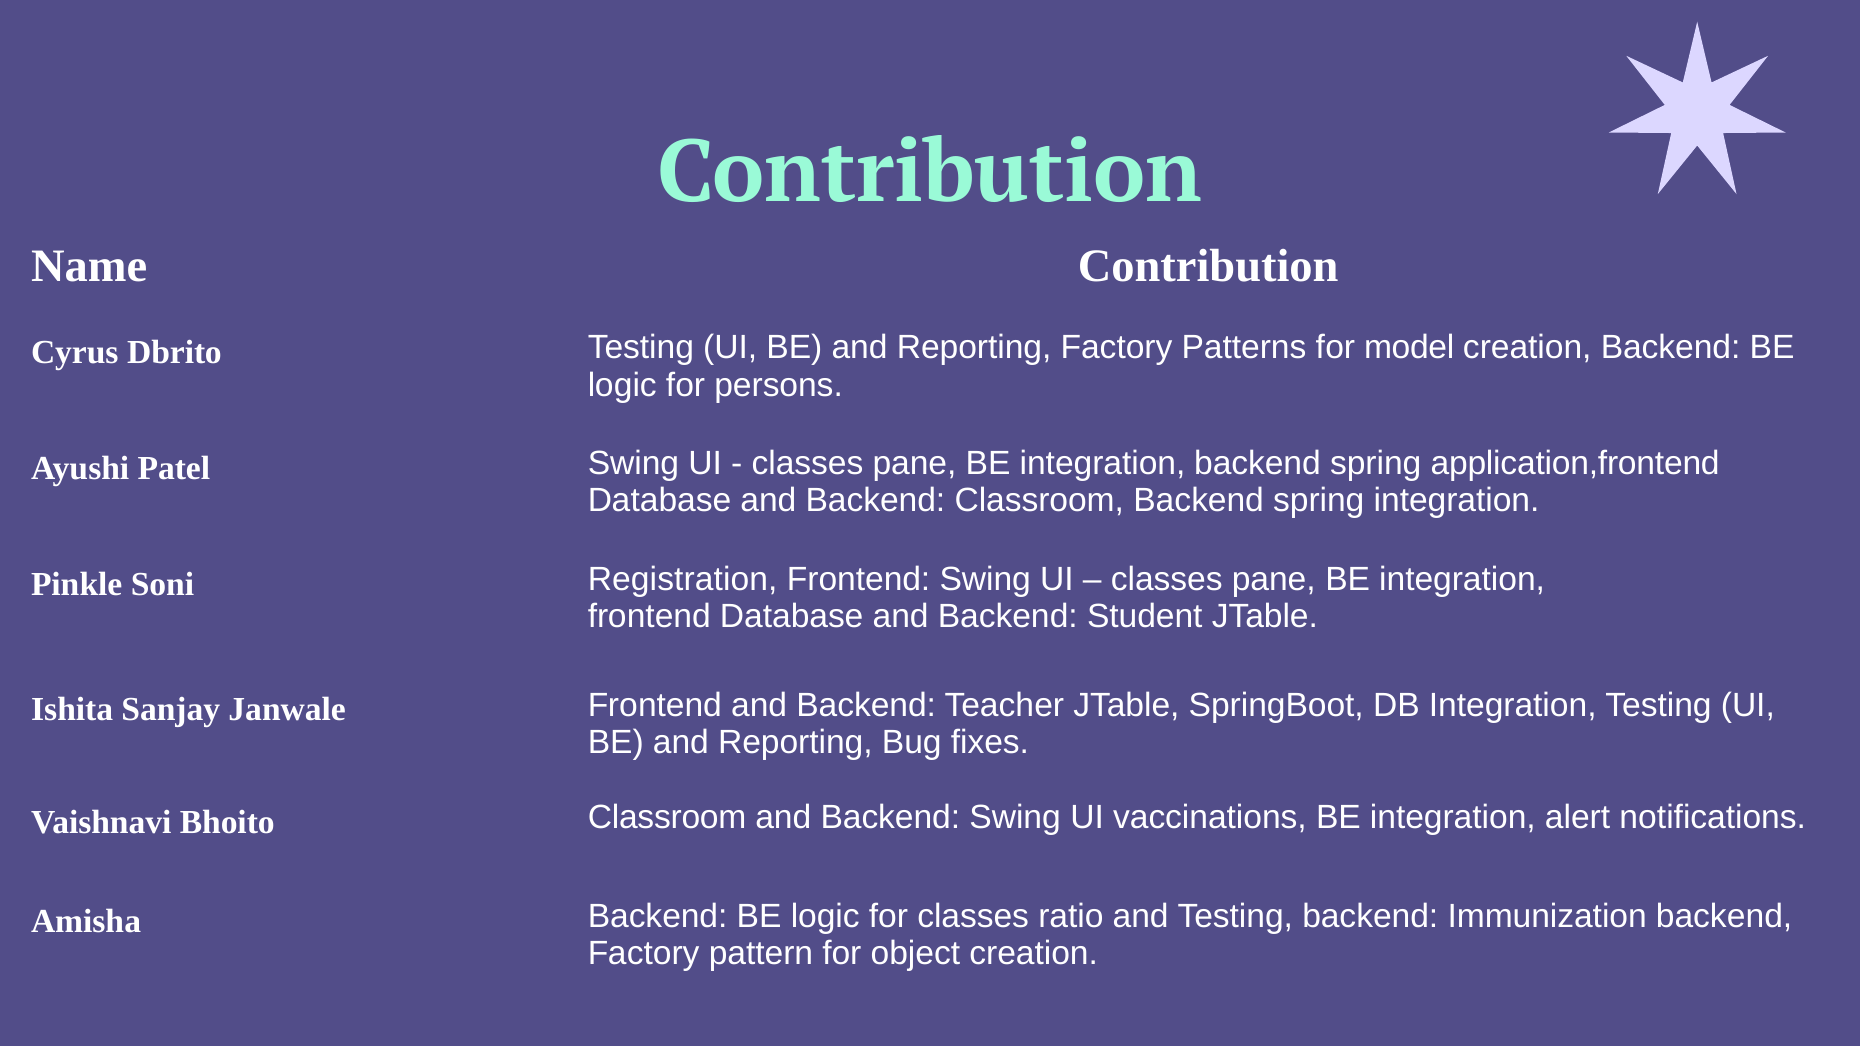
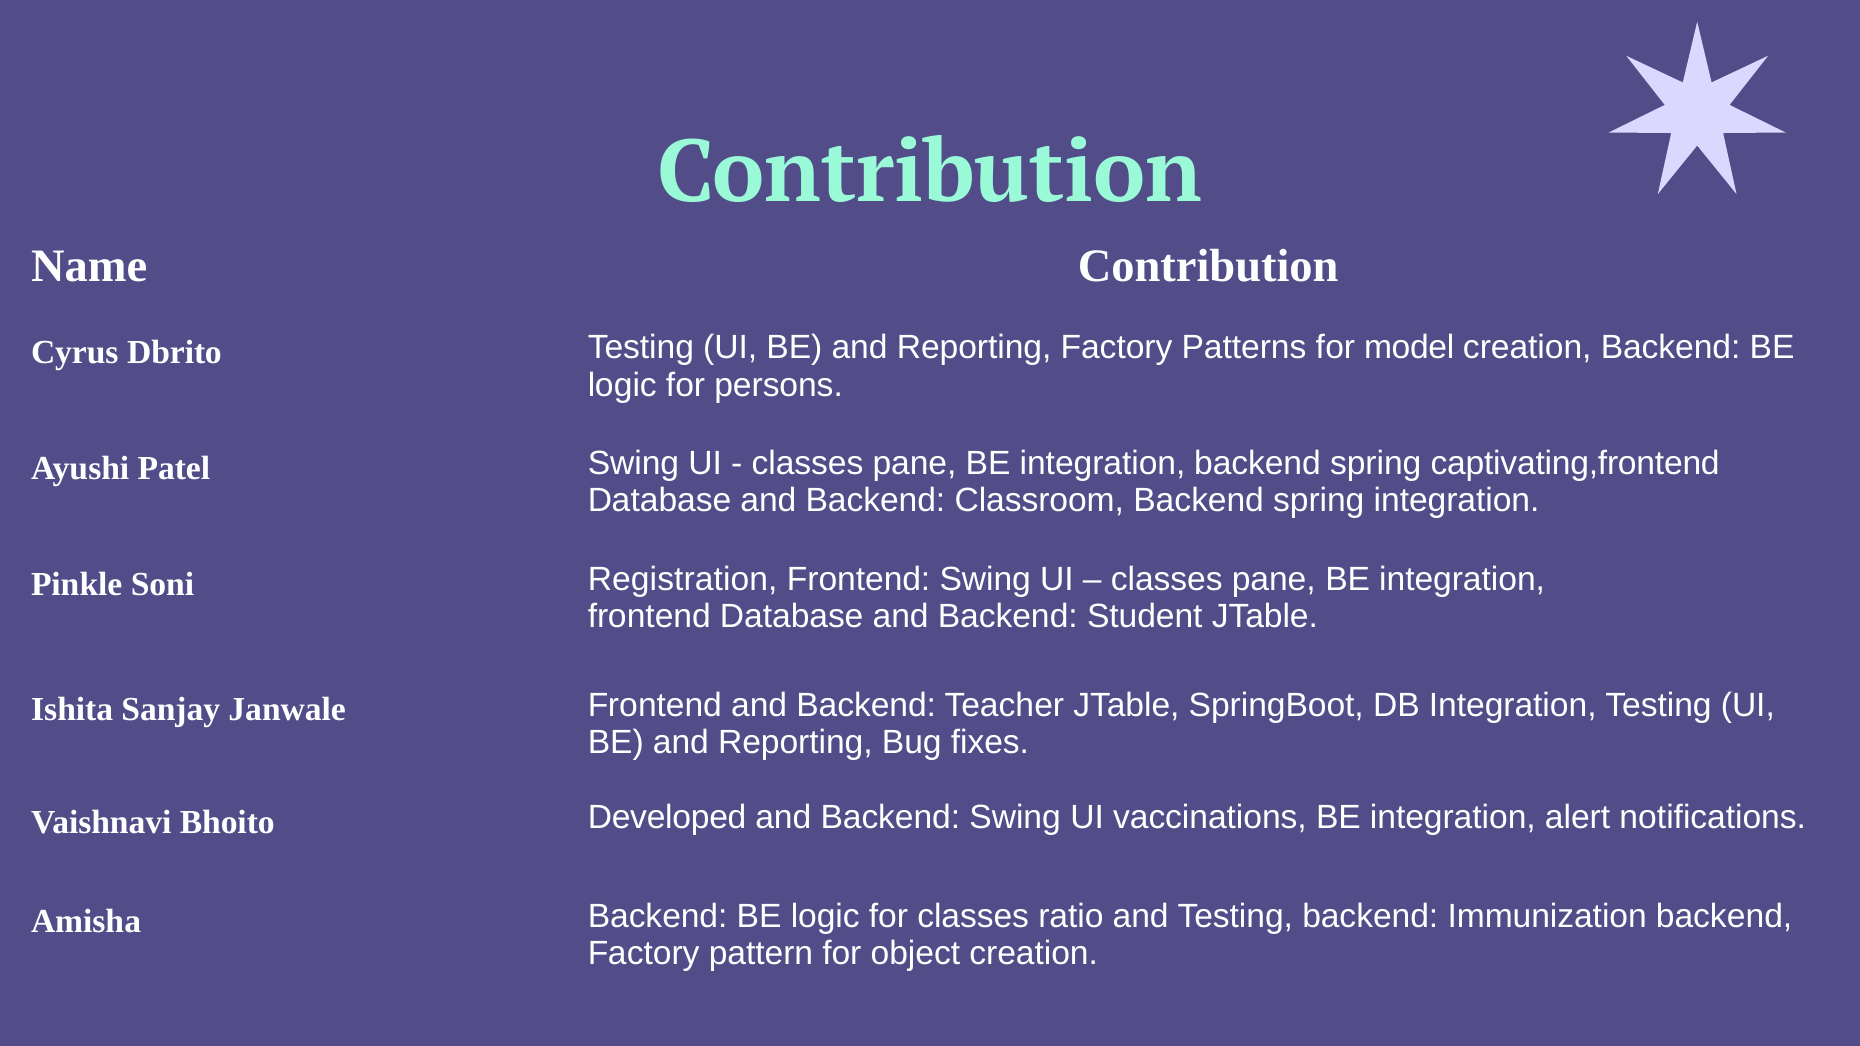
application,frontend: application,frontend -> captivating,frontend (1575, 464)
Bhoito Classroom: Classroom -> Developed (667, 817)
